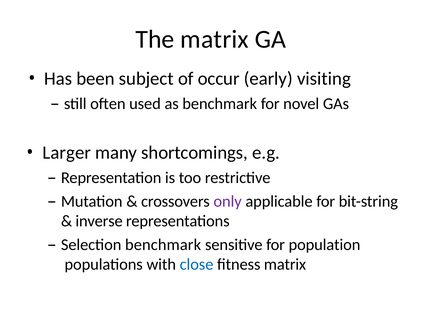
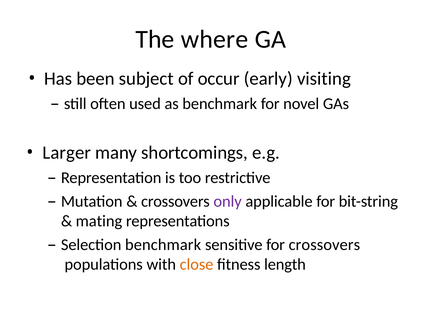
The matrix: matrix -> where (214, 39)
inverse: inverse -> mating (99, 221)
for population: population -> crossovers (324, 244)
close colour: blue -> orange (197, 264)
fitness matrix: matrix -> length (285, 264)
